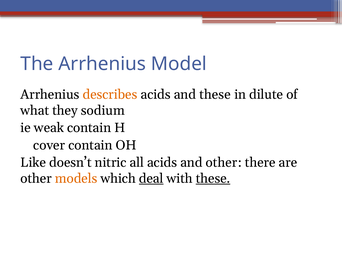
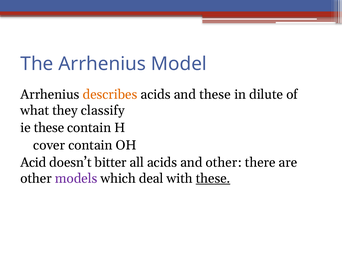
sodium: sodium -> classify (103, 111)
ie weak: weak -> these (49, 128)
Like: Like -> Acid (33, 163)
nitric: nitric -> bitter (111, 163)
models colour: orange -> purple (76, 179)
deal underline: present -> none (151, 179)
